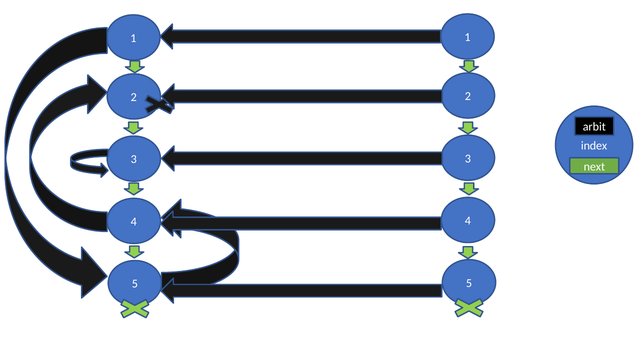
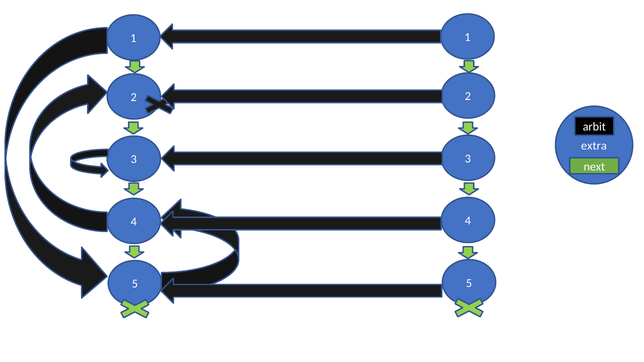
index: index -> extra (594, 146)
